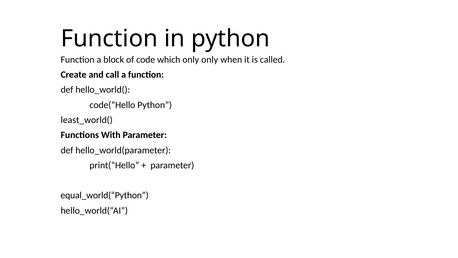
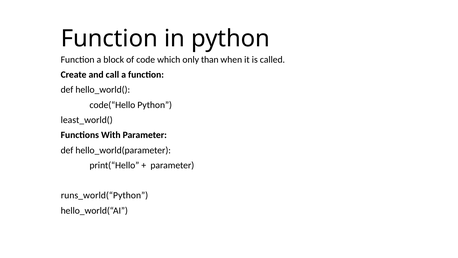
only only: only -> than (210, 59)
equal_world(“Python: equal_world(“Python -> runs_world(“Python (104, 195)
